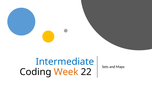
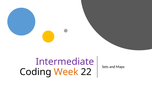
Intermediate colour: blue -> purple (65, 62)
